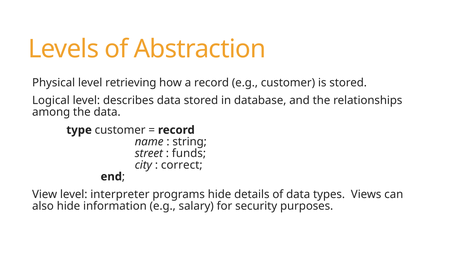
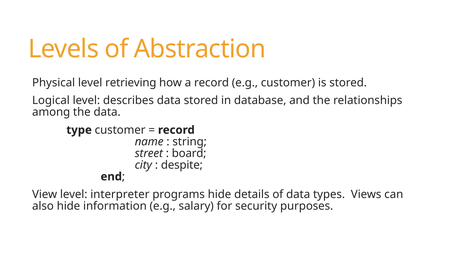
funds: funds -> board (189, 153)
correct: correct -> despite (182, 165)
